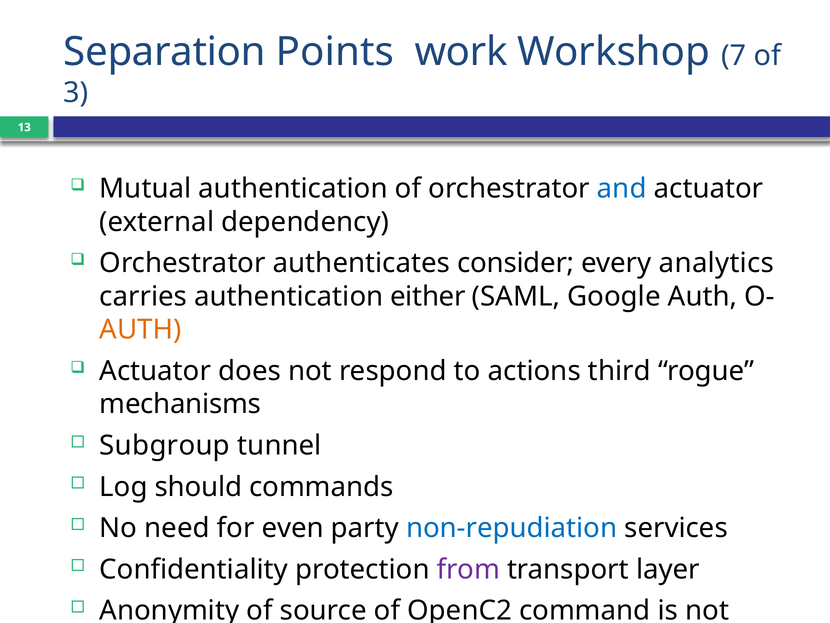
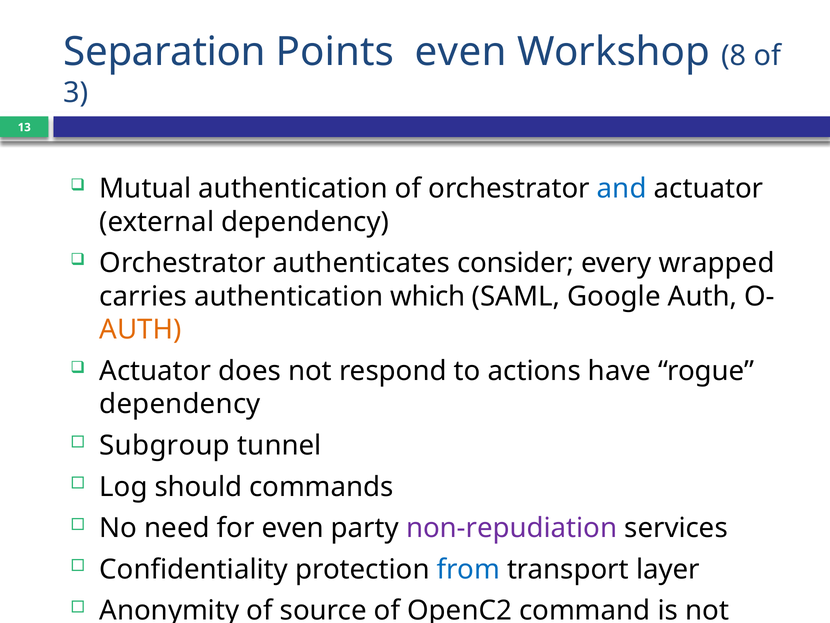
Points work: work -> even (461, 52)
7: 7 -> 8 (734, 56)
analytics: analytics -> wrapped (717, 263)
either: either -> which (428, 296)
third: third -> have (619, 371)
mechanisms: mechanisms -> dependency (180, 404)
non-repudiation colour: blue -> purple (512, 528)
from colour: purple -> blue (468, 569)
